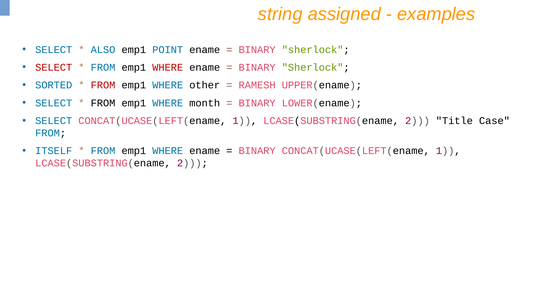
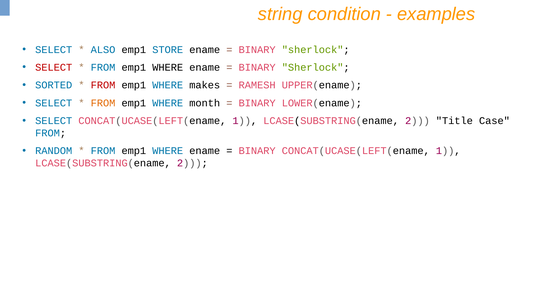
assigned: assigned -> condition (344, 14)
POINT: POINT -> STORE (168, 50)
WHERE colour: red -> black (168, 68)
other: other -> makes (205, 85)
FROM colour: black -> orange (103, 103)
ITSELF: ITSELF -> RANDOM (54, 151)
